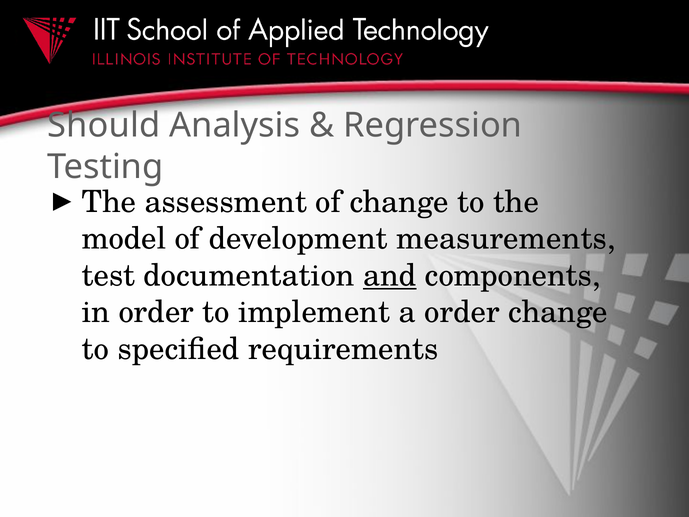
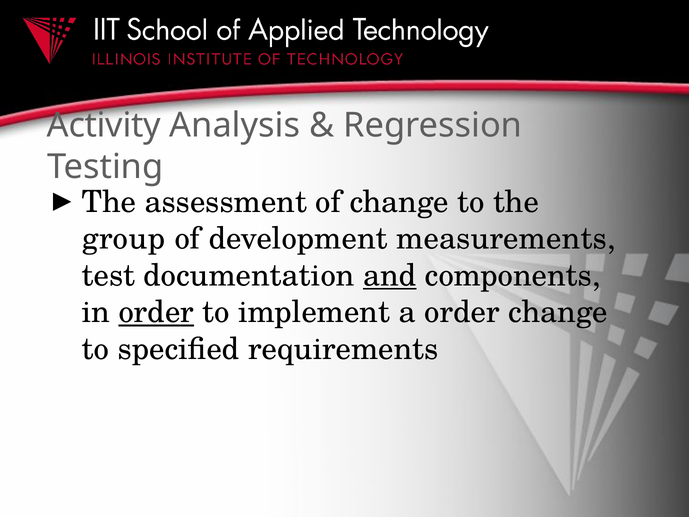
Should: Should -> Activity (104, 125)
model: model -> group (124, 239)
order underline: none -> present (156, 312)
